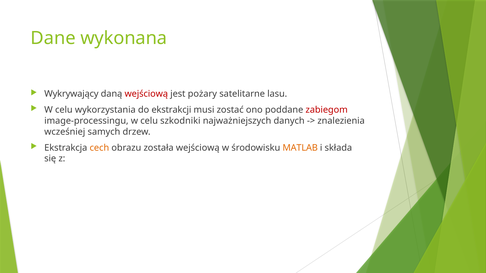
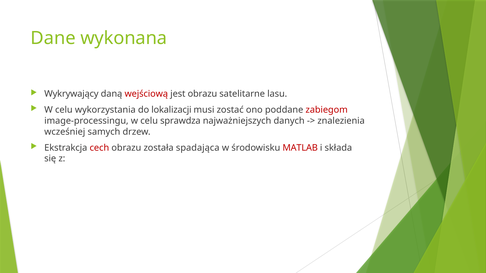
jest pożary: pożary -> obrazu (202, 94)
ekstrakcji: ekstrakcji -> lokalizacji (171, 110)
szkodniki: szkodniki -> sprawdza (180, 121)
cech colour: orange -> red (99, 148)
została wejściową: wejściową -> spadająca (198, 148)
MATLAB colour: orange -> red (300, 148)
